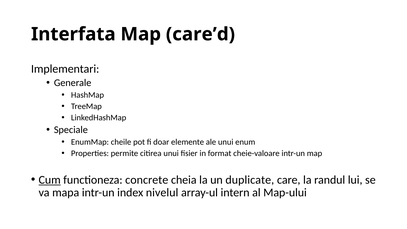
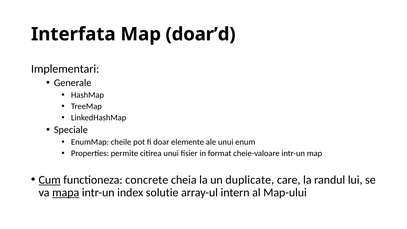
care’d: care’d -> doar’d (201, 34)
mapa underline: none -> present (66, 193)
nivelul: nivelul -> solutie (162, 193)
